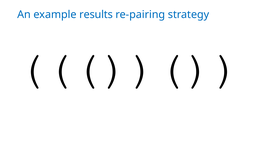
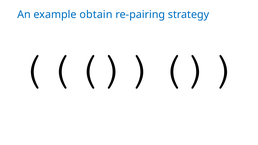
results: results -> obtain (96, 15)
